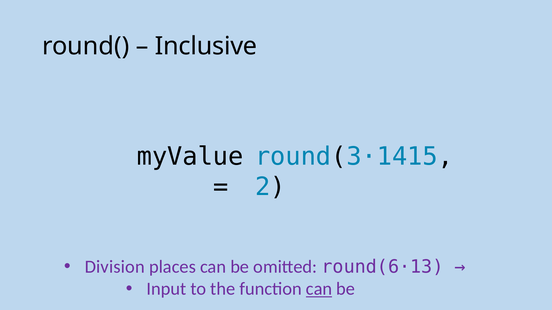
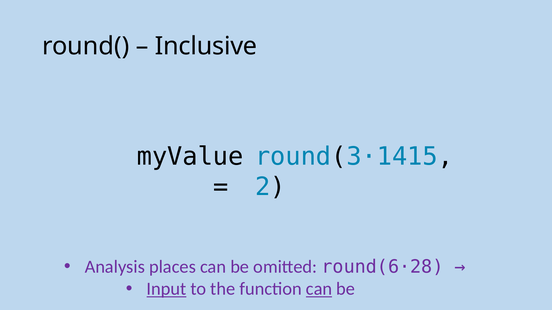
Division: Division -> Analysis (115, 267)
round(6·13: round(6·13 -> round(6·28 (382, 267)
Input underline: none -> present (166, 289)
